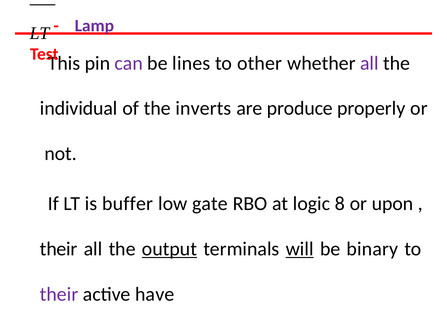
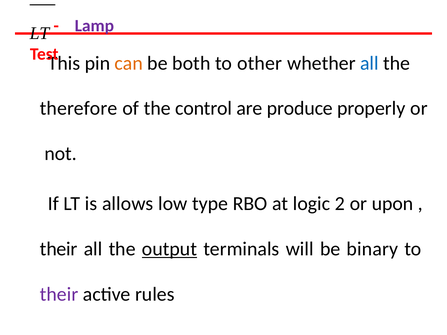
can colour: purple -> orange (129, 63)
lines: lines -> both (191, 63)
all colour: purple -> blue (369, 63)
individual: individual -> therefore (79, 108)
inverts: inverts -> control (204, 108)
buffer: buffer -> allows (128, 204)
gate: gate -> type (210, 204)
8: 8 -> 2 (340, 204)
will underline: present -> none (300, 249)
have: have -> rules (155, 294)
